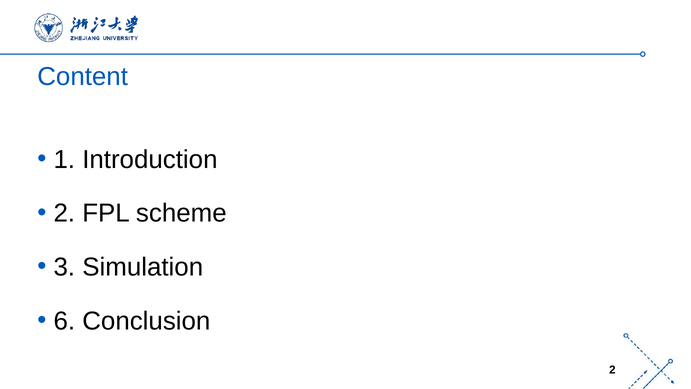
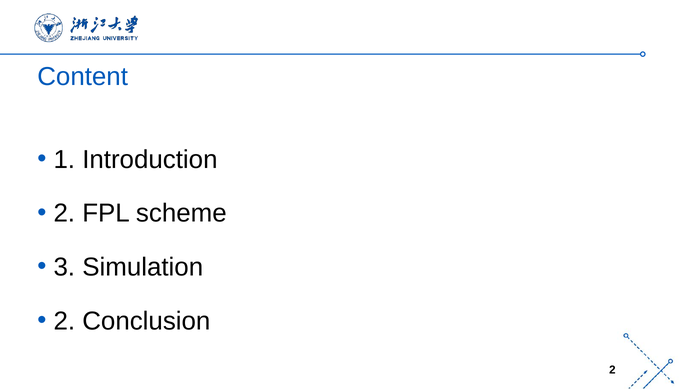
6: 6 -> 2 (64, 321)
